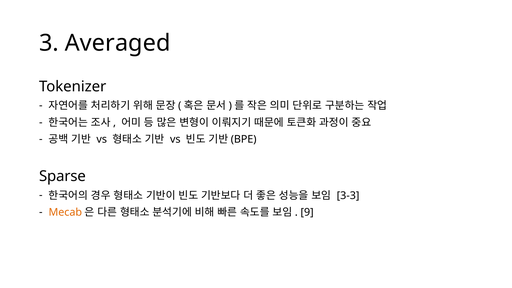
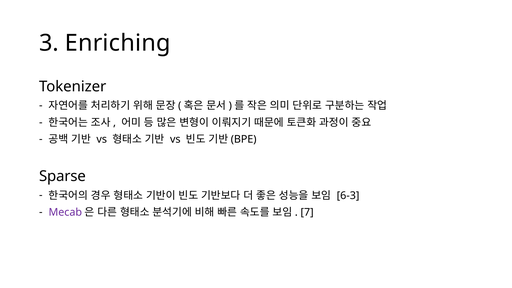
Averaged: Averaged -> Enriching (118, 43)
3-3: 3-3 -> 6-3 (348, 196)
Mecab colour: orange -> purple (65, 212)
9: 9 -> 7 (307, 212)
